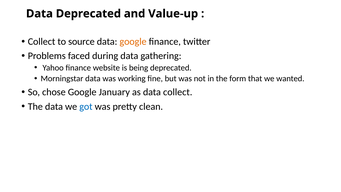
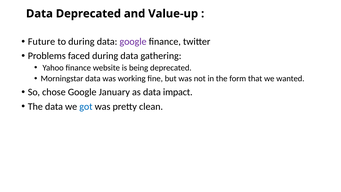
Collect: Collect -> Future (42, 42)
to source: source -> during (81, 42)
google colour: orange -> purple (133, 42)
data collect: collect -> impact (178, 92)
